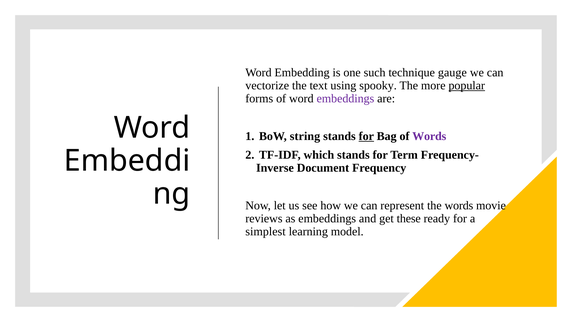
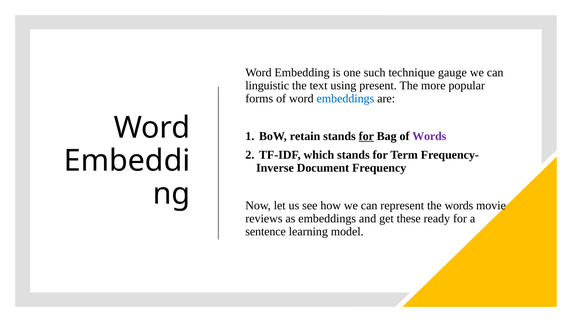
vectorize: vectorize -> linguistic (267, 85)
spooky: spooky -> present (378, 85)
popular underline: present -> none (467, 85)
embeddings colour: purple -> blue (345, 98)
string: string -> retain (305, 136)
simplest: simplest -> sentence (266, 231)
